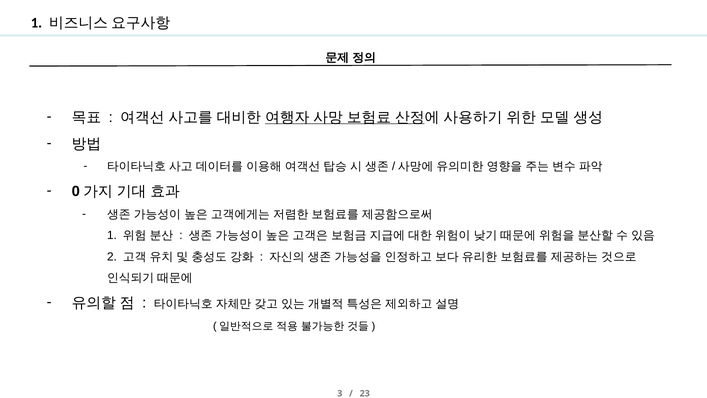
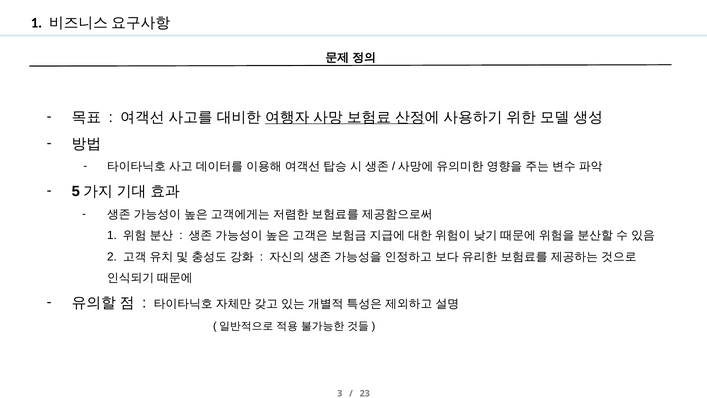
0: 0 -> 5 (76, 191)
